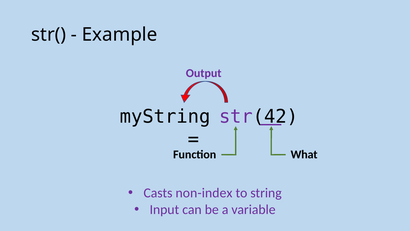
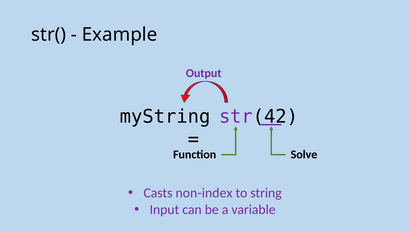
What: What -> Solve (304, 154)
